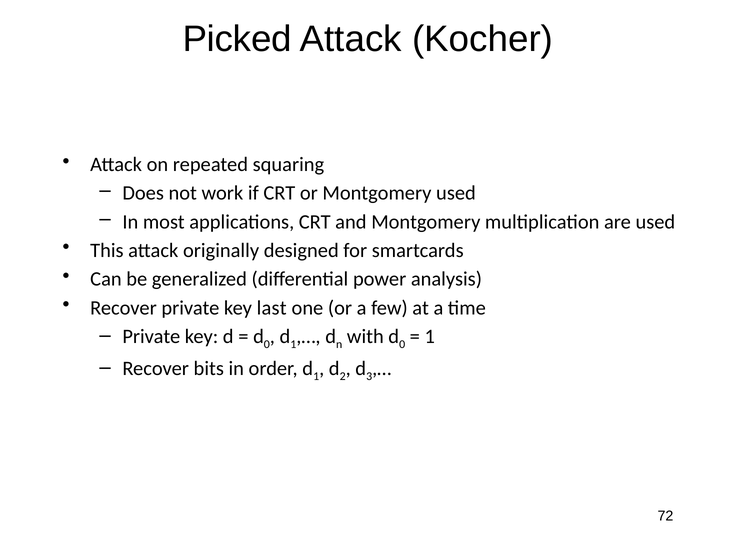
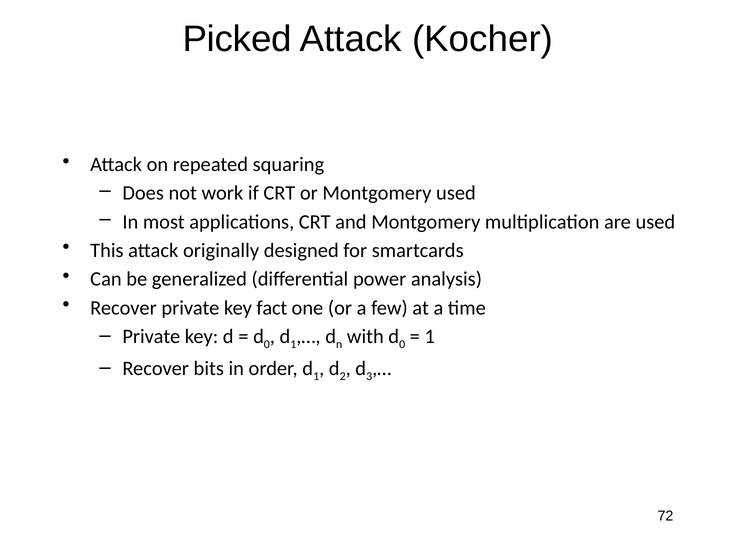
last: last -> fact (272, 308)
